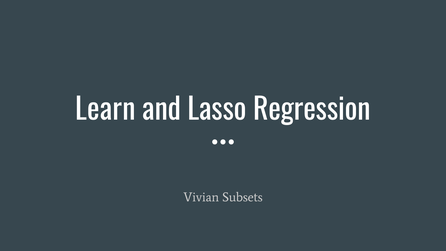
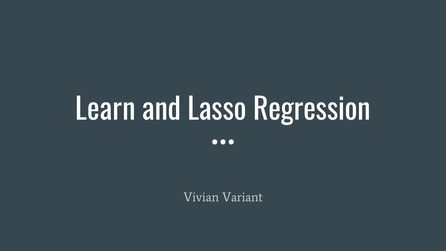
Subsets: Subsets -> Variant (242, 197)
